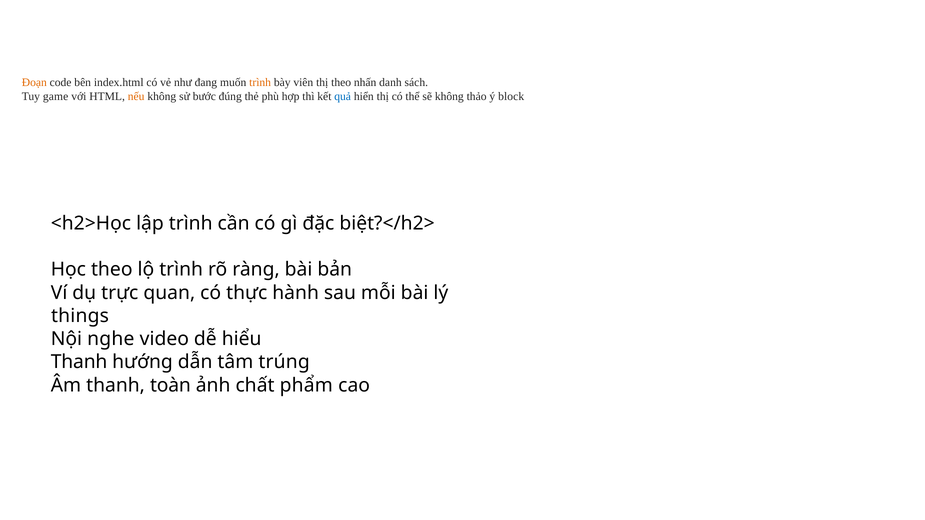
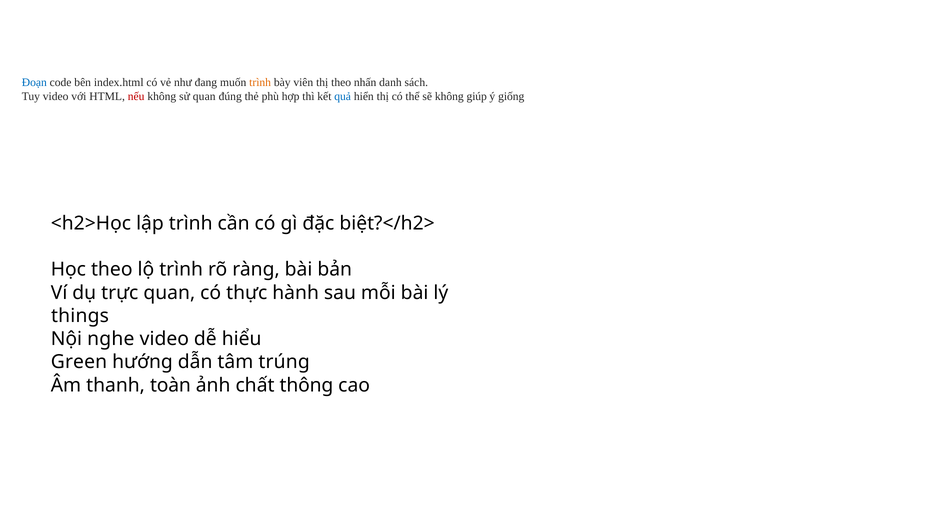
Đoạn colour: orange -> blue (34, 83)
Tuy game: game -> video (56, 96)
nếu colour: orange -> red (136, 96)
sử bước: bước -> quan (204, 96)
thảo: thảo -> giúp (477, 96)
block: block -> giống (511, 96)
Thanh: Thanh -> Green (79, 362)
phẩm: phẩm -> thông (306, 385)
